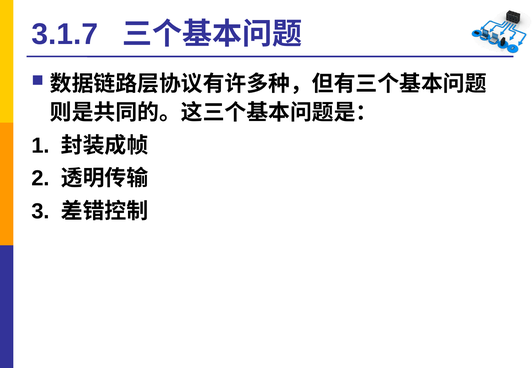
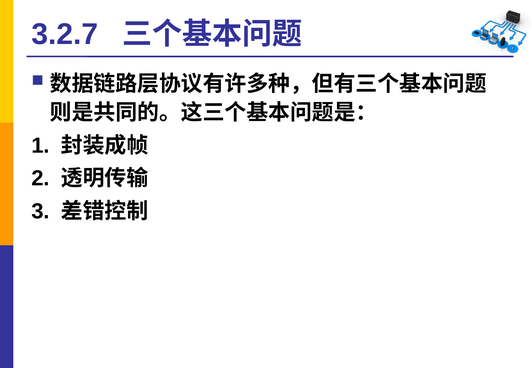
3.1.7: 3.1.7 -> 3.2.7 (65, 34)
